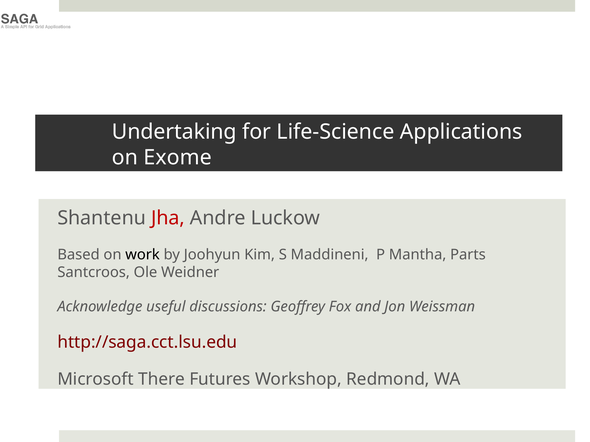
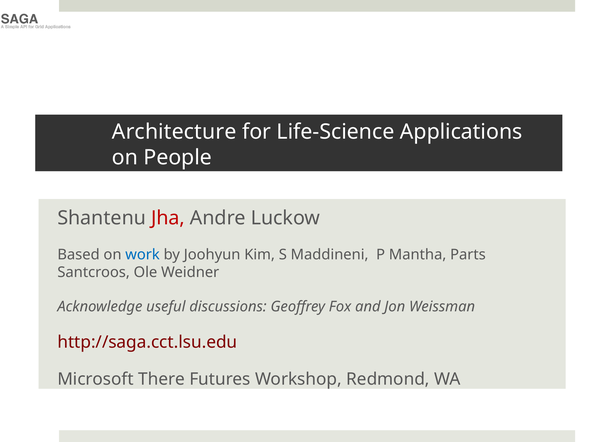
Undertaking: Undertaking -> Architecture (174, 132)
Exome: Exome -> People (178, 158)
work colour: black -> blue (143, 255)
